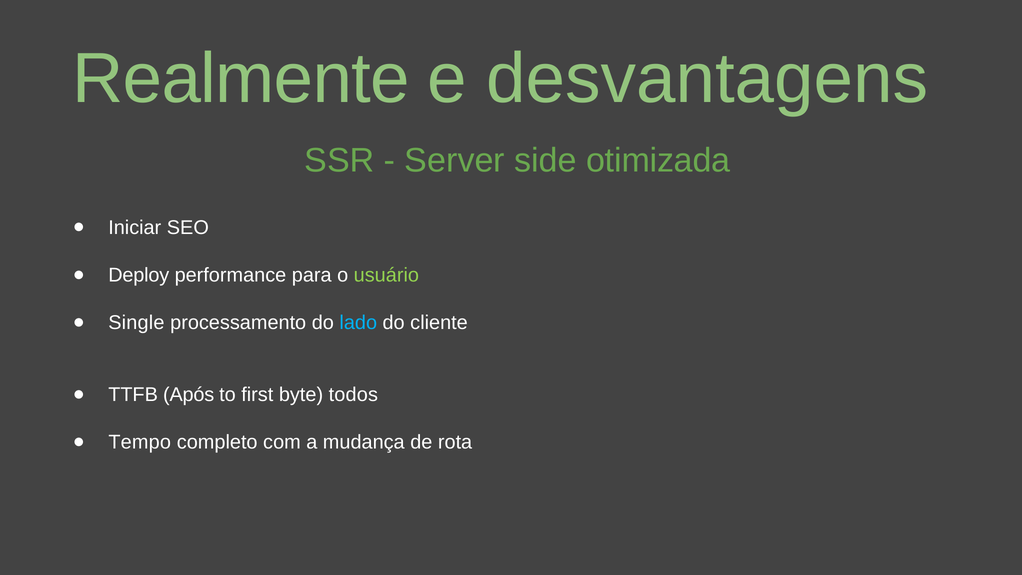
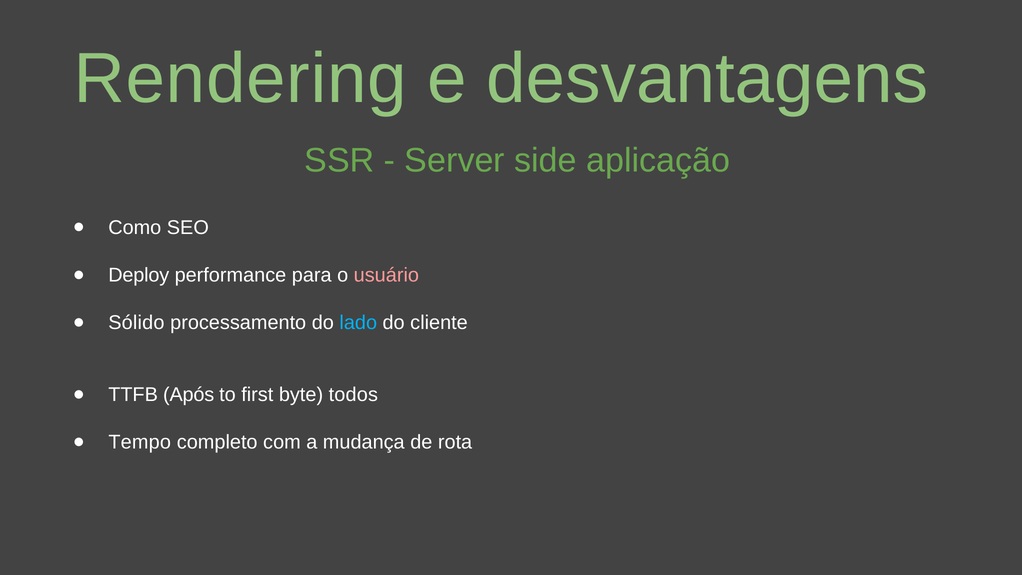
Realmente: Realmente -> Rendering (240, 79)
otimizada: otimizada -> aplicação (658, 161)
Iniciar: Iniciar -> Como (135, 227)
usuário colour: light green -> pink (386, 275)
Single: Single -> Sólido (136, 323)
